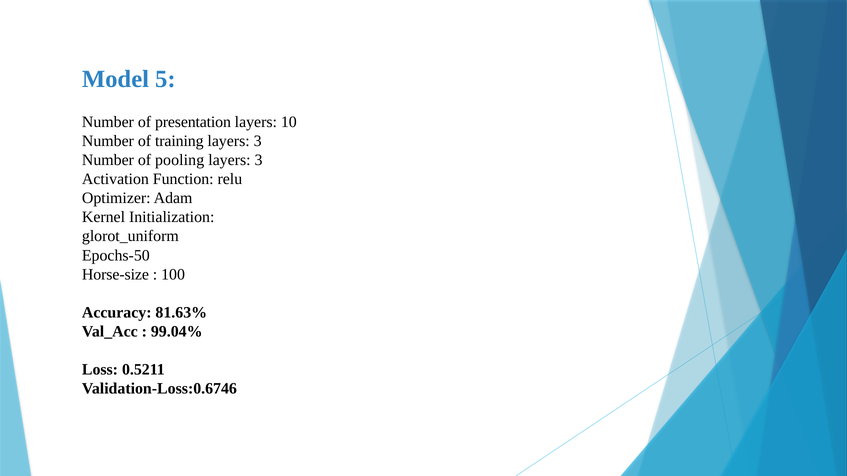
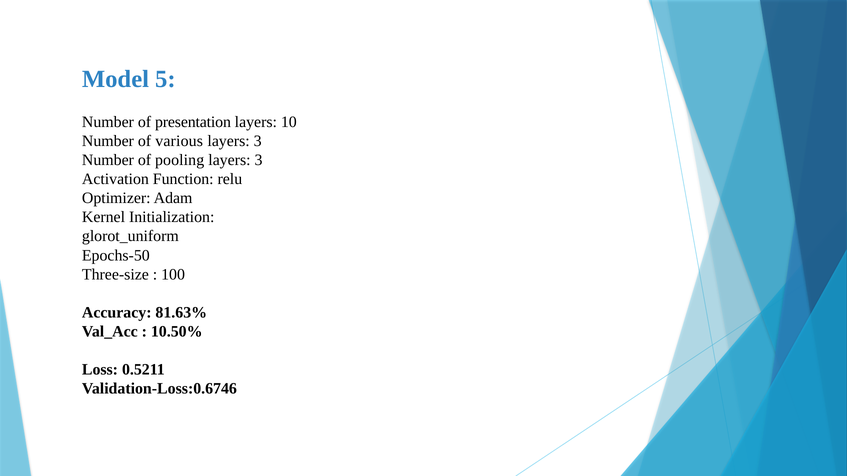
training: training -> various (179, 141)
Horse-size: Horse-size -> Three-size (115, 275)
99.04%: 99.04% -> 10.50% (177, 332)
